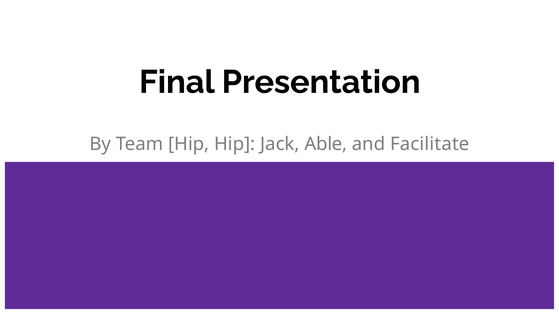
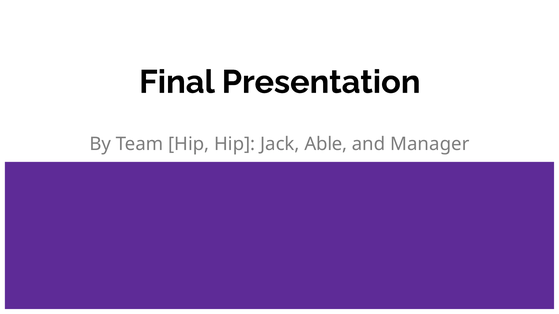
Facilitate: Facilitate -> Manager (430, 144)
